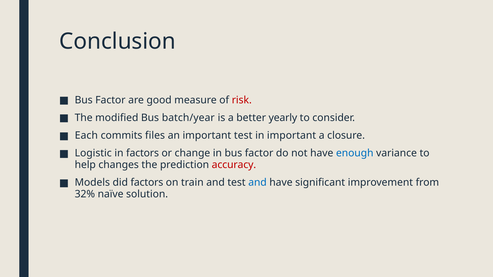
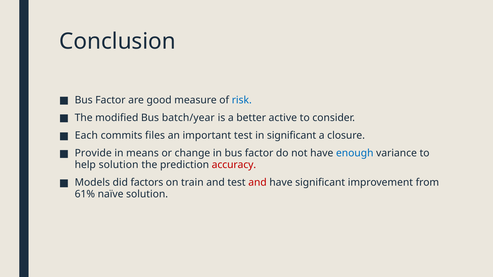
risk colour: red -> blue (242, 100)
yearly: yearly -> active (283, 118)
in important: important -> significant (292, 136)
Logistic: Logistic -> Provide (93, 153)
in factors: factors -> means (142, 153)
help changes: changes -> solution (119, 165)
and colour: blue -> red (257, 183)
32%: 32% -> 61% (85, 194)
